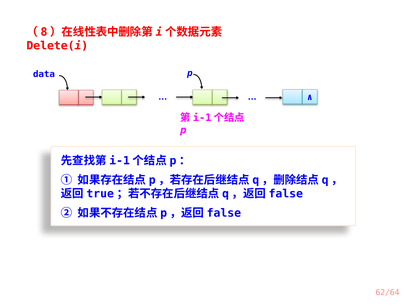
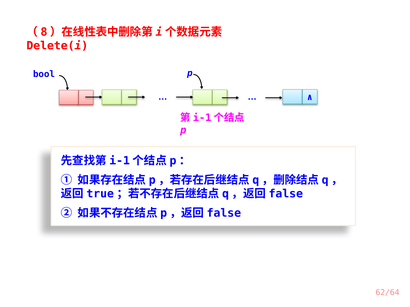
data: data -> bool (44, 74)
